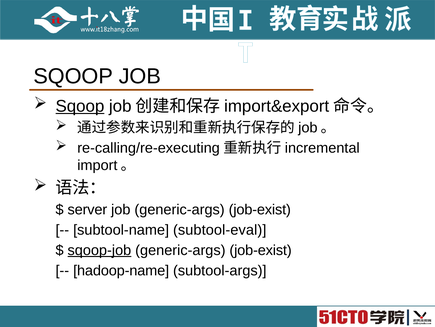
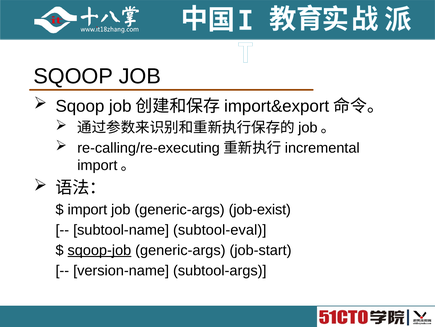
Sqoop underline: present -> none (80, 106)
server: server -> import (87, 209)
job-exist: job-exist -> job-start (261, 250)
hadoop-name: hadoop-name -> version-name (121, 270)
